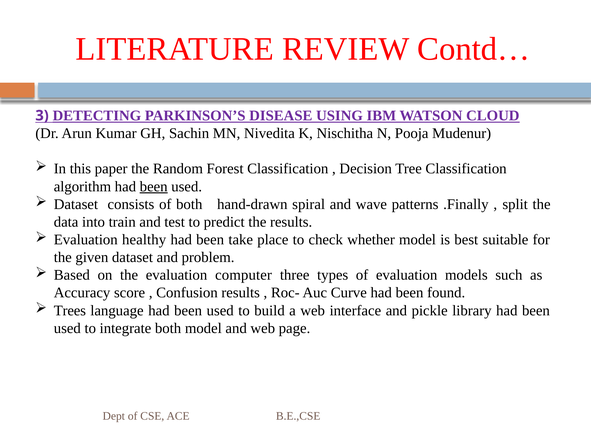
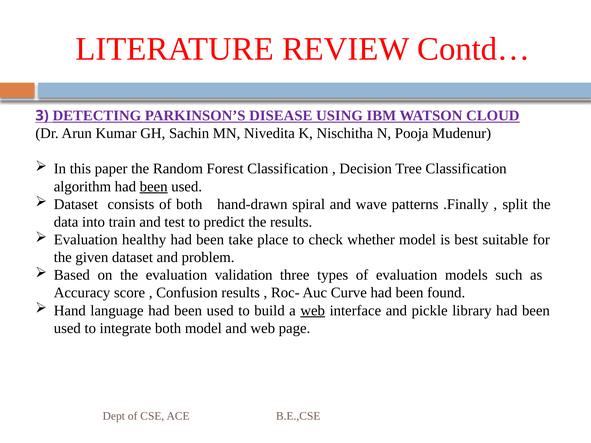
computer: computer -> validation (244, 275)
Trees: Trees -> Hand (70, 311)
web underline: none -> present (313, 311)
